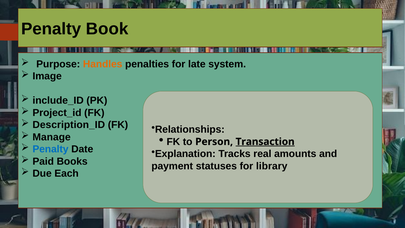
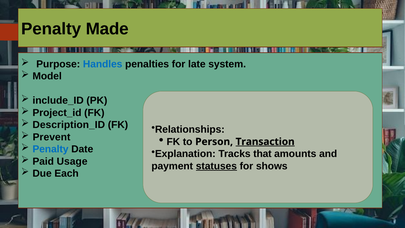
Book: Book -> Made (107, 29)
Handles colour: orange -> blue (103, 64)
Image: Image -> Model (47, 76)
Manage: Manage -> Prevent (52, 137)
real: real -> that (262, 154)
Books: Books -> Usage (72, 161)
statuses underline: none -> present (216, 166)
library: library -> shows (272, 166)
